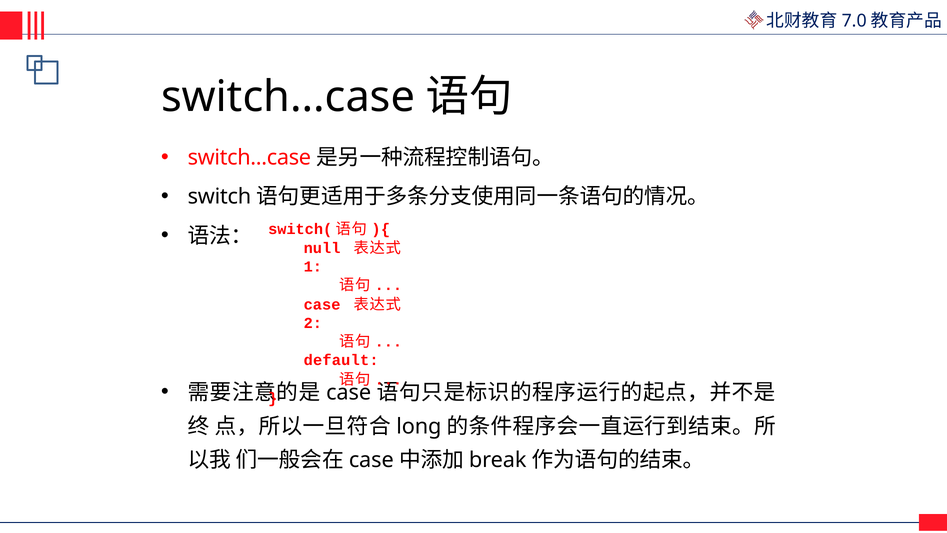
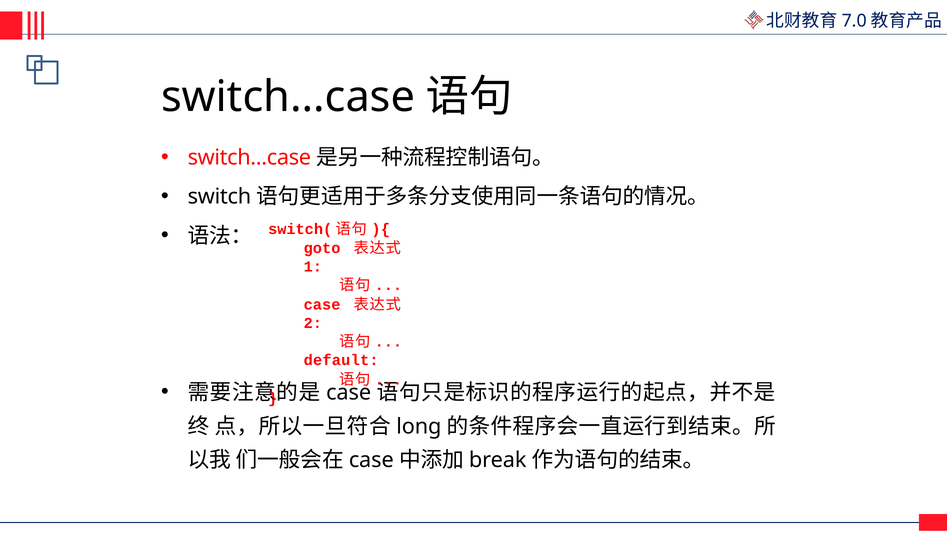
null: null -> goto (322, 248)
